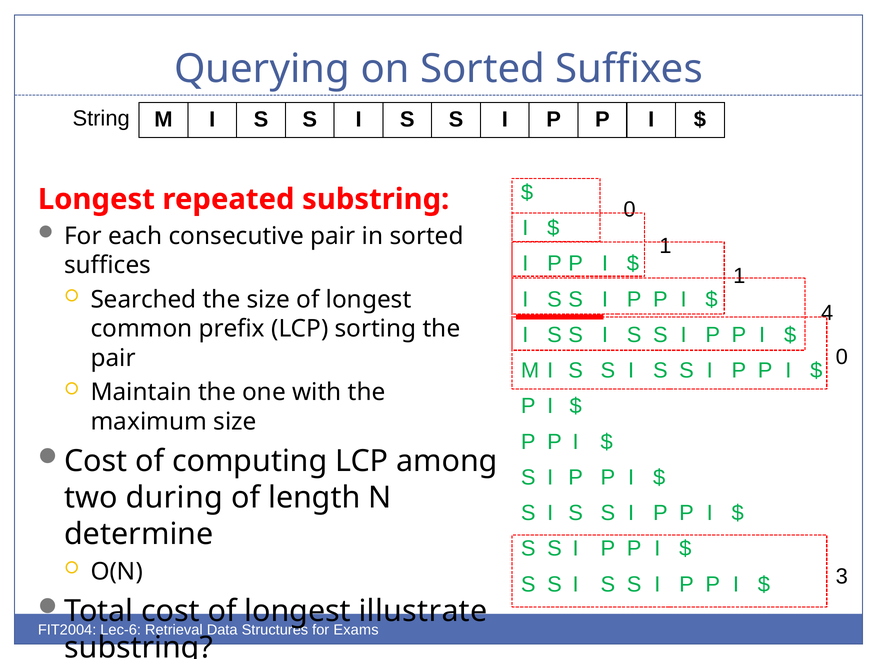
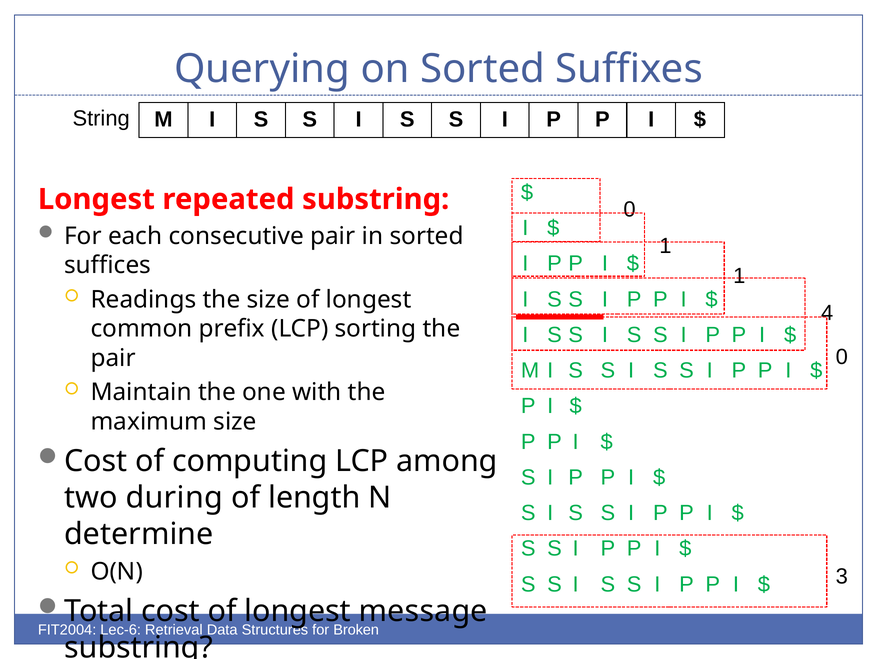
Searched: Searched -> Readings (143, 299)
illustrate: illustrate -> message (423, 611)
Exams: Exams -> Broken (356, 630)
